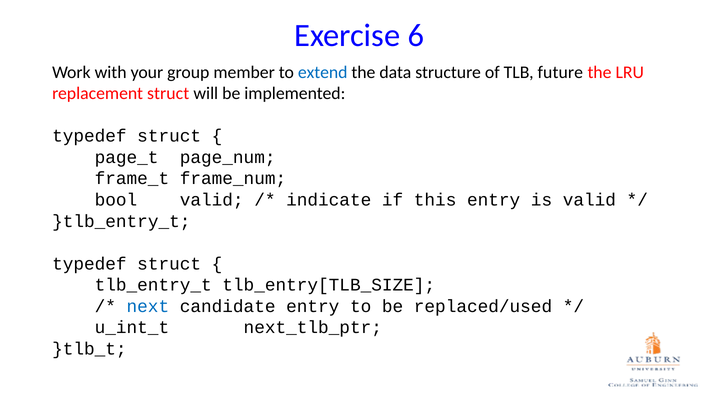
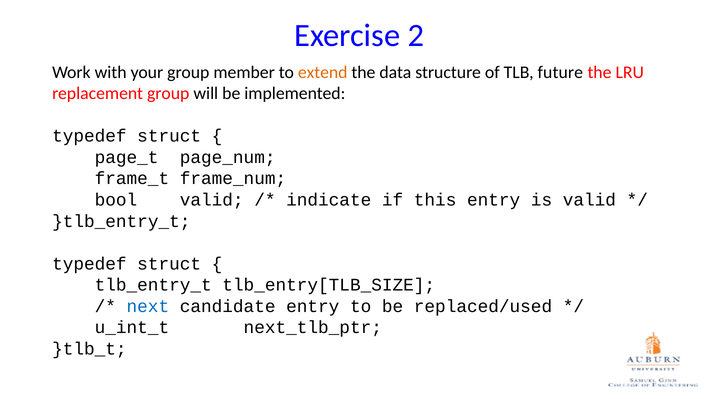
6: 6 -> 2 (416, 35)
extend colour: blue -> orange (323, 72)
replacement struct: struct -> group (168, 93)
